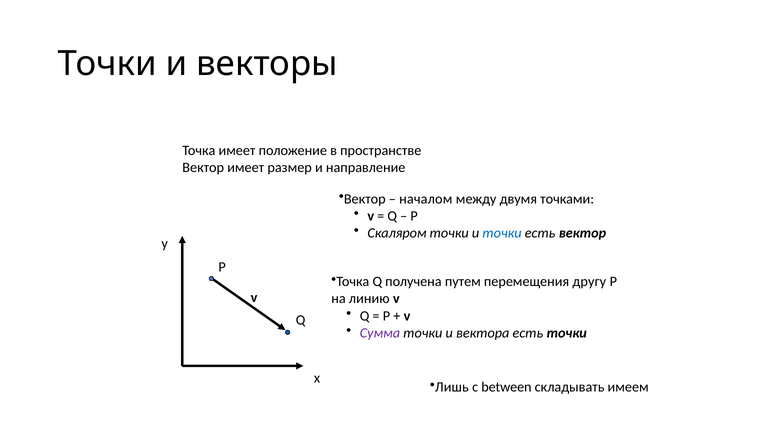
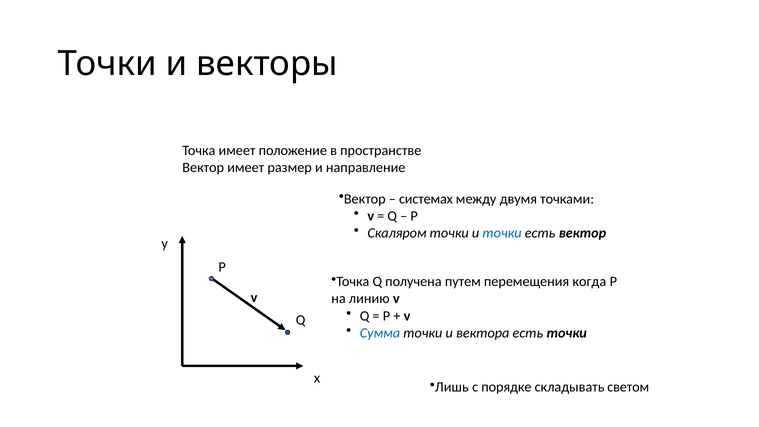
началом: началом -> системах (426, 199)
другу: другу -> когда (589, 282)
Сумма colour: purple -> blue (380, 333)
between: between -> порядке (506, 387)
имеем: имеем -> светом (628, 387)
